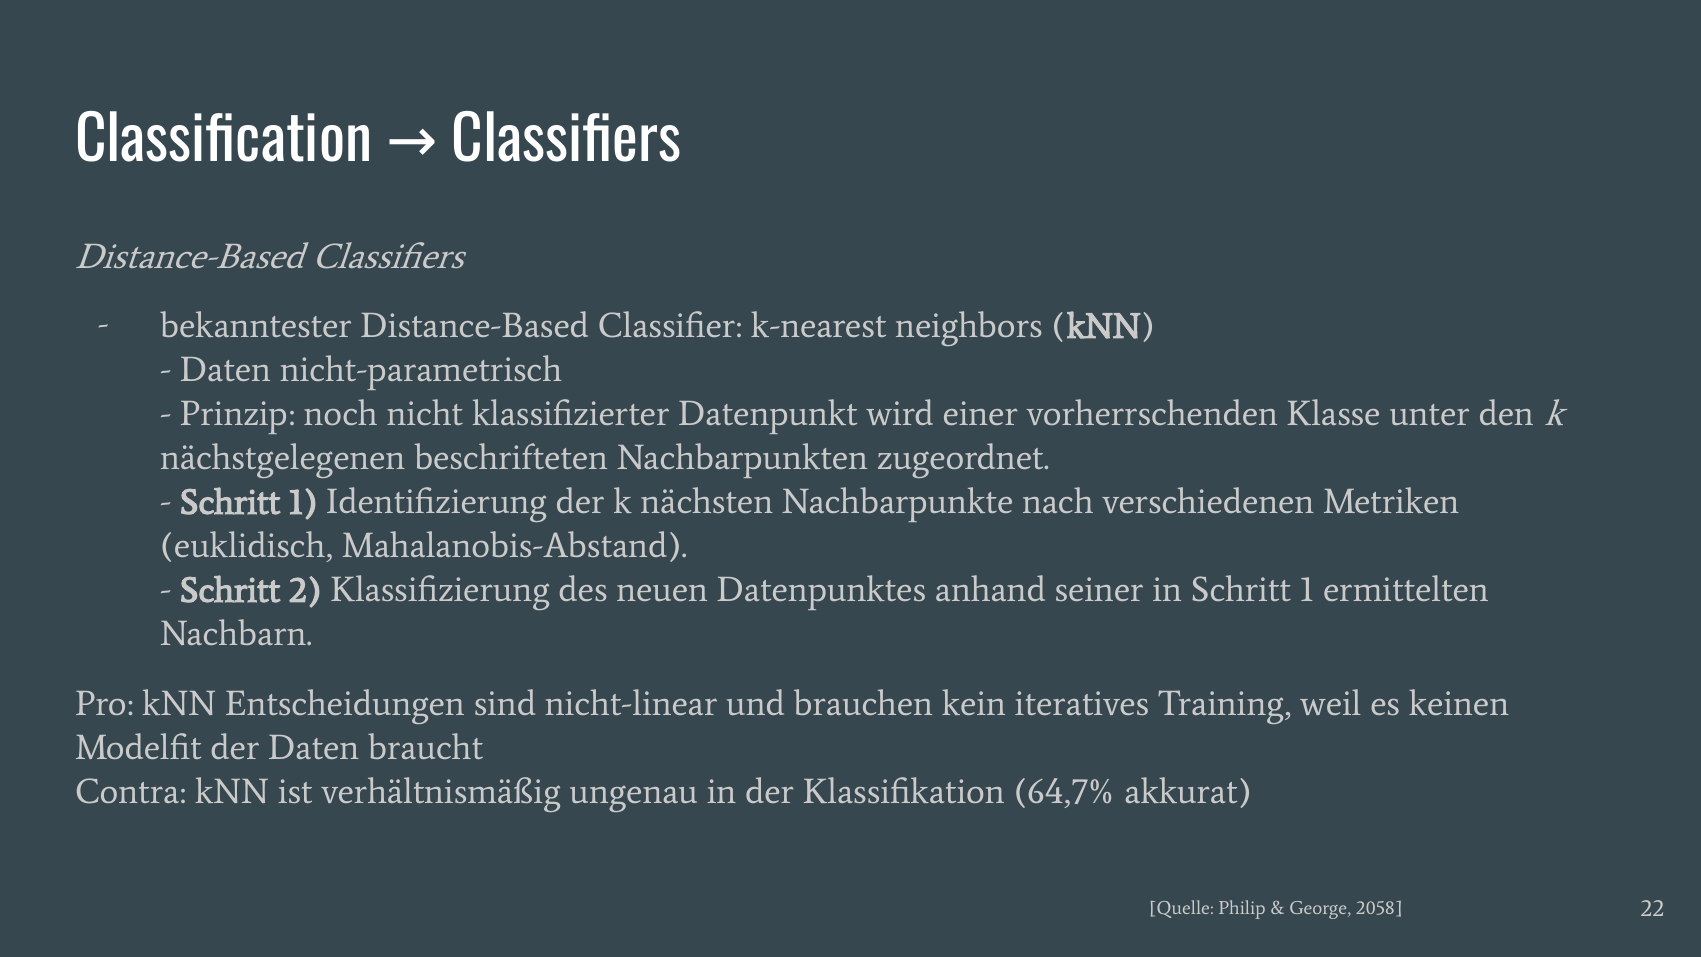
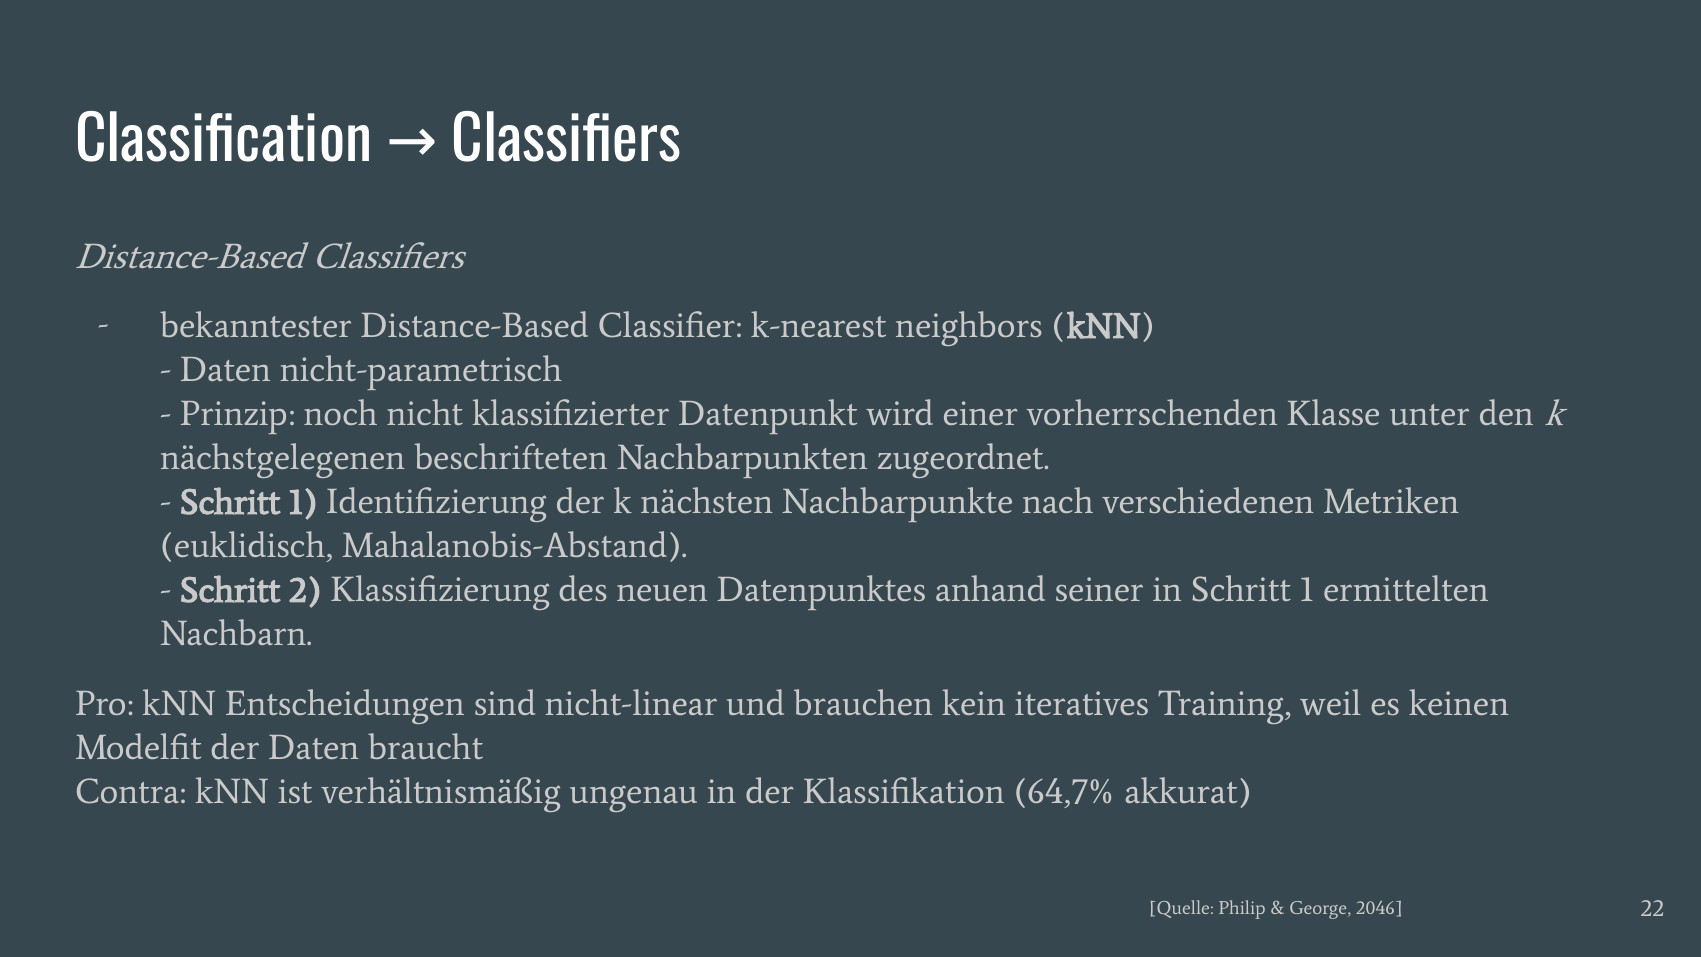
2058: 2058 -> 2046 (1379, 908)
